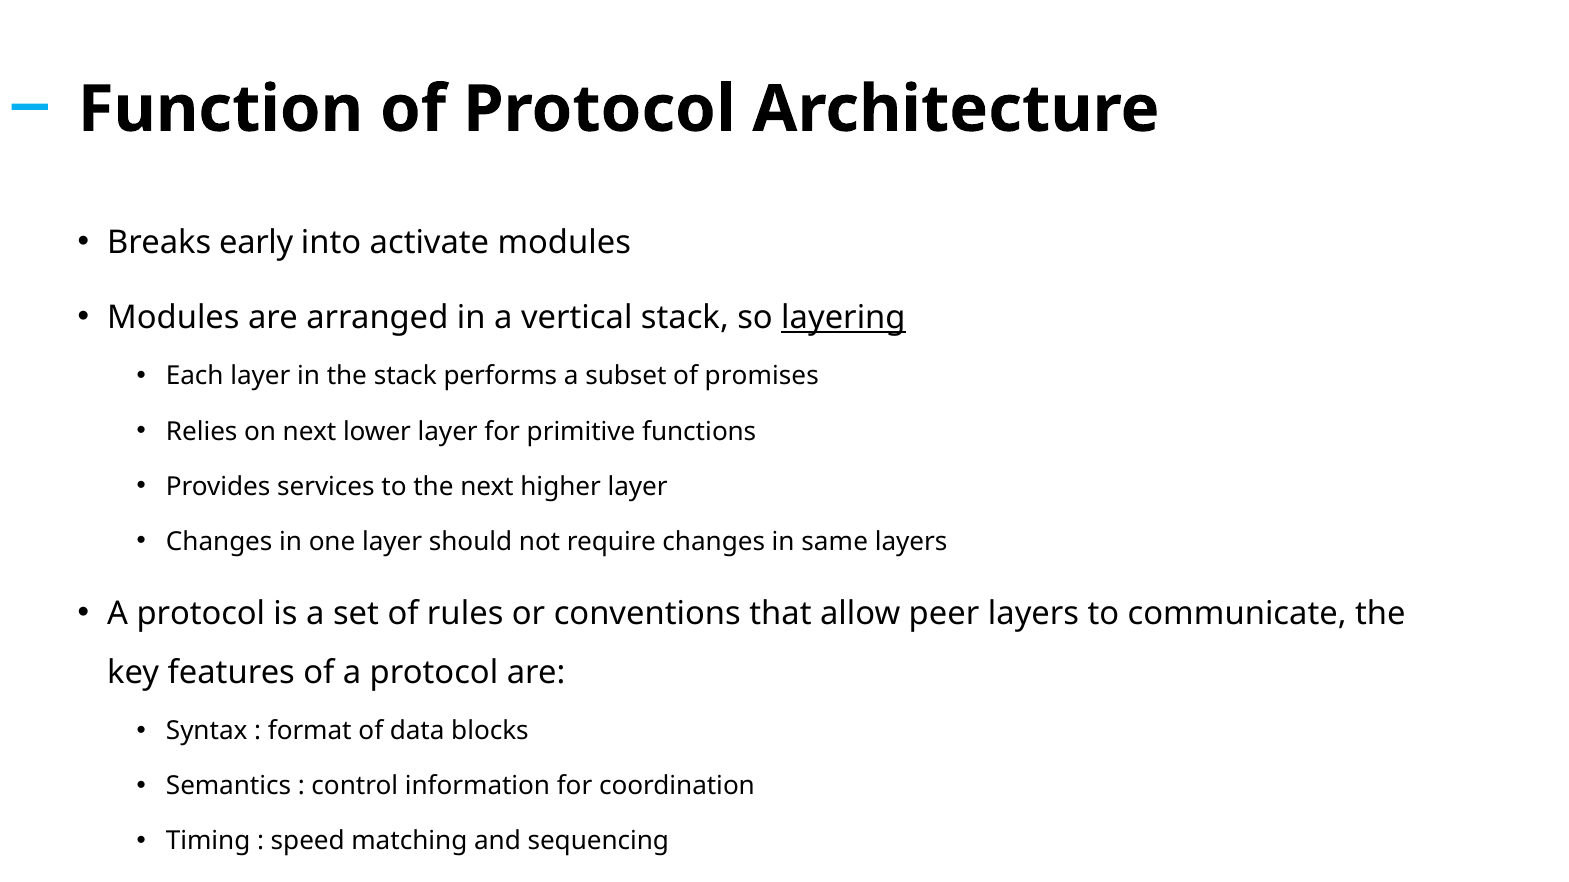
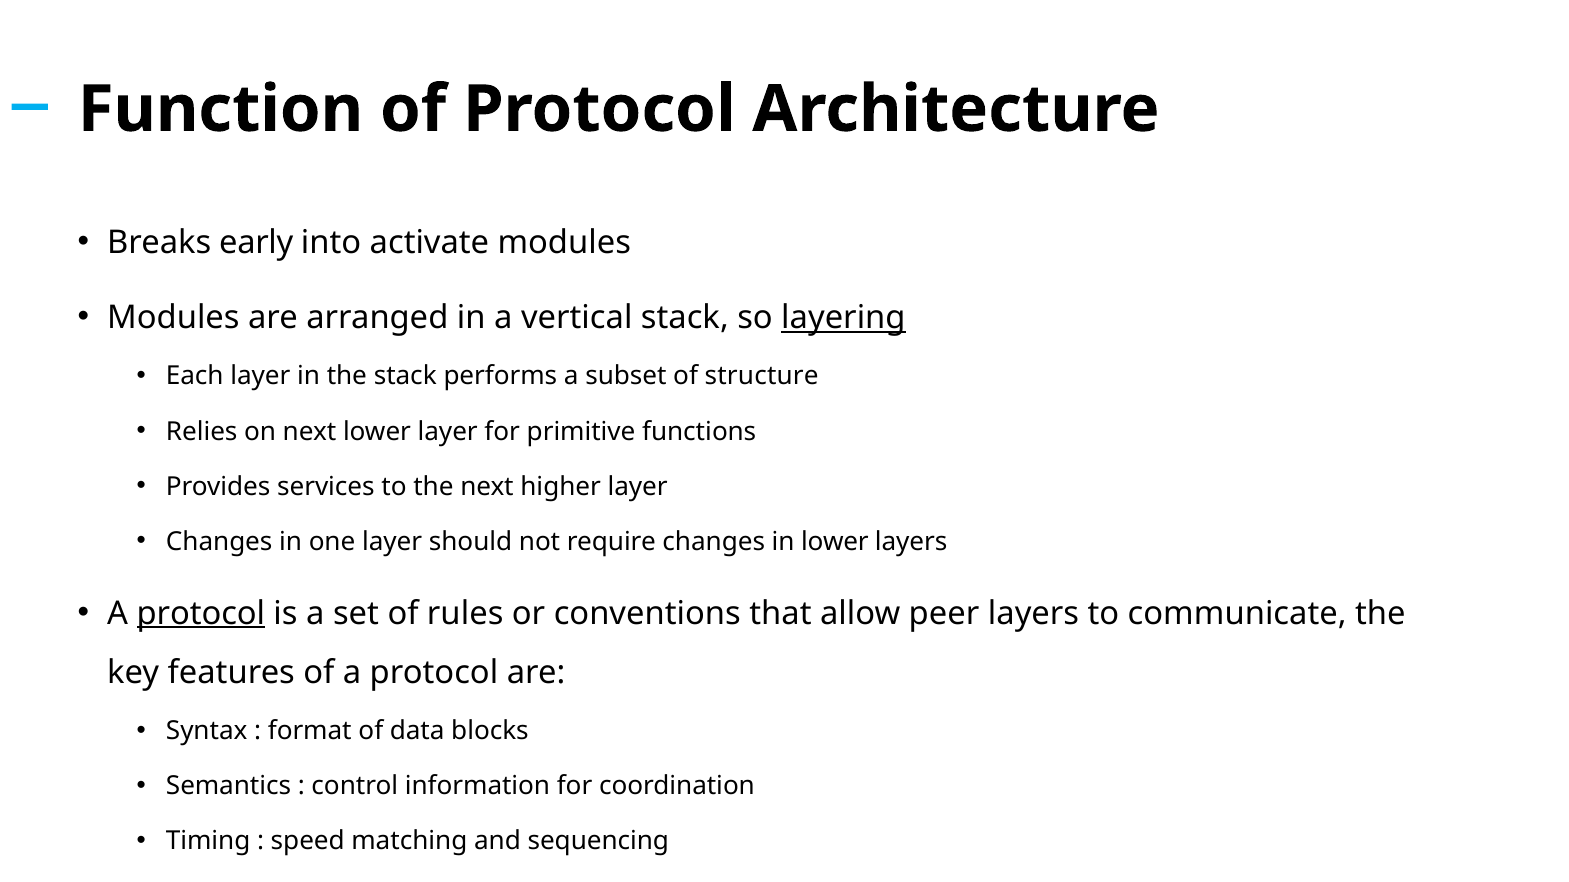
promises: promises -> structure (762, 377)
in same: same -> lower (835, 542)
protocol underline: none -> present (201, 614)
